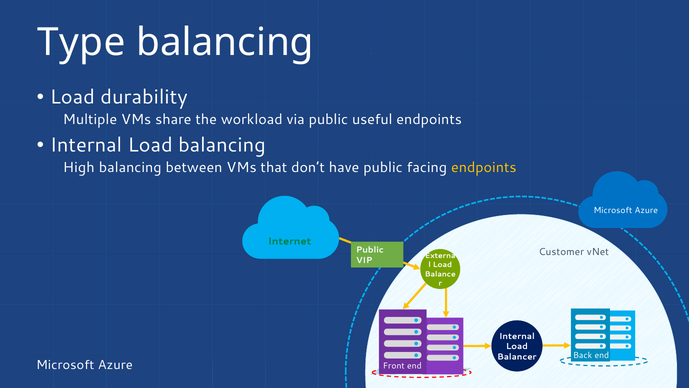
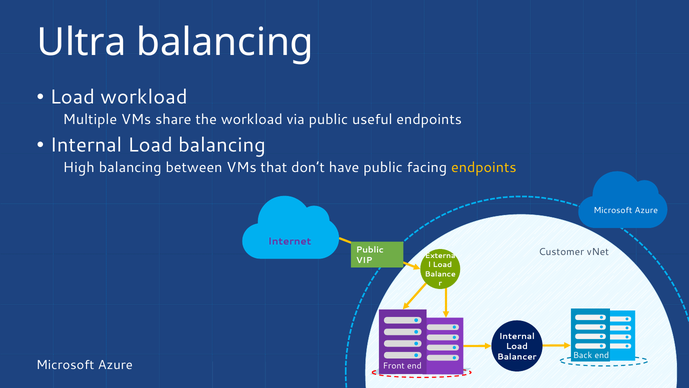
Type: Type -> Ultra (82, 43)
Load durability: durability -> workload (144, 97)
Internet colour: green -> purple (290, 241)
